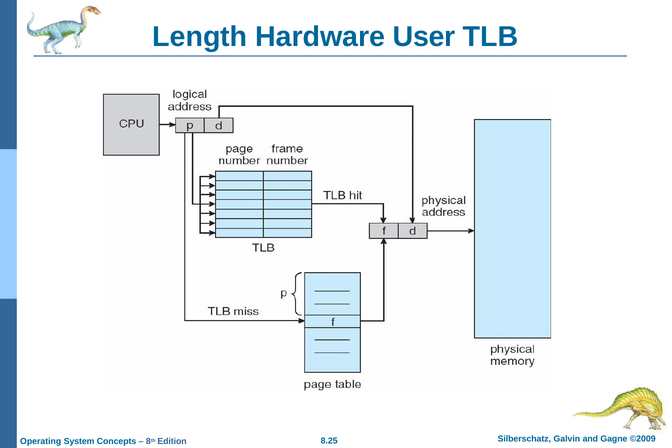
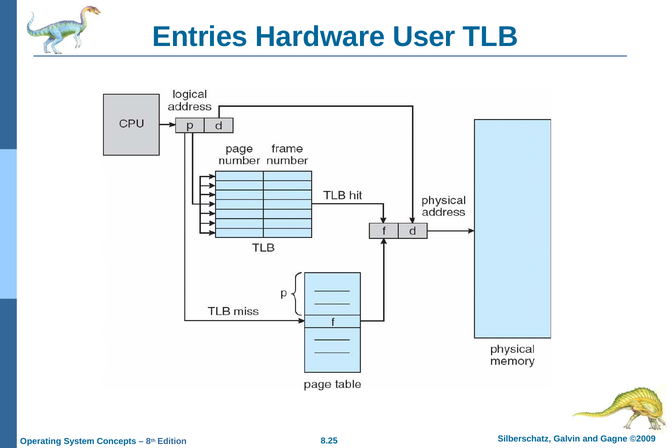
Length: Length -> Entries (200, 37)
